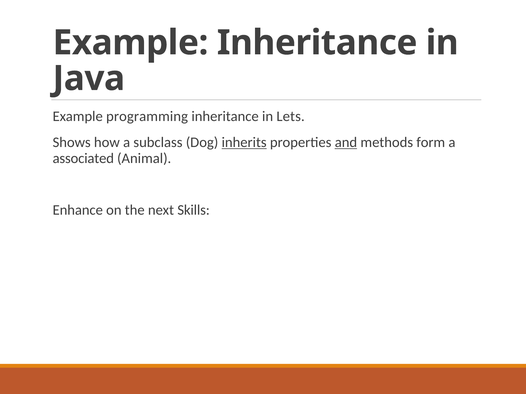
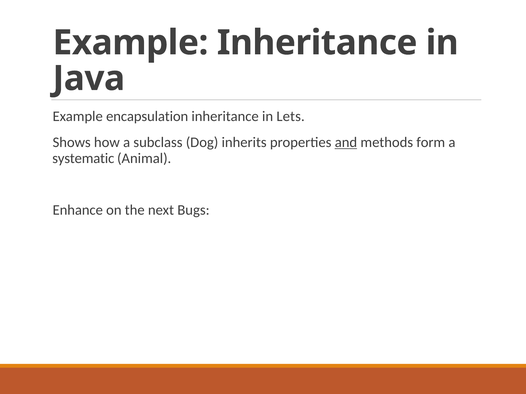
programming: programming -> encapsulation (147, 117)
inherits underline: present -> none (244, 143)
associated: associated -> systematic (83, 158)
Skills: Skills -> Bugs (193, 210)
